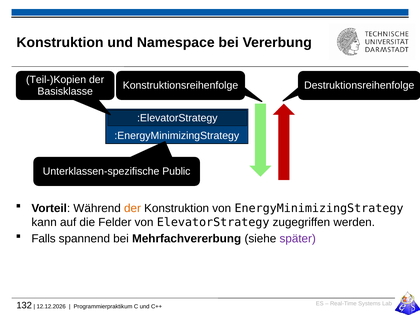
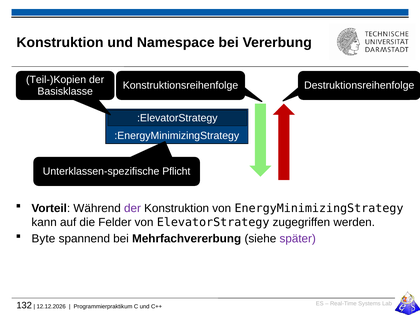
Public: Public -> Pflicht (176, 171)
der colour: orange -> purple (132, 208)
Falls: Falls -> Byte (43, 239)
